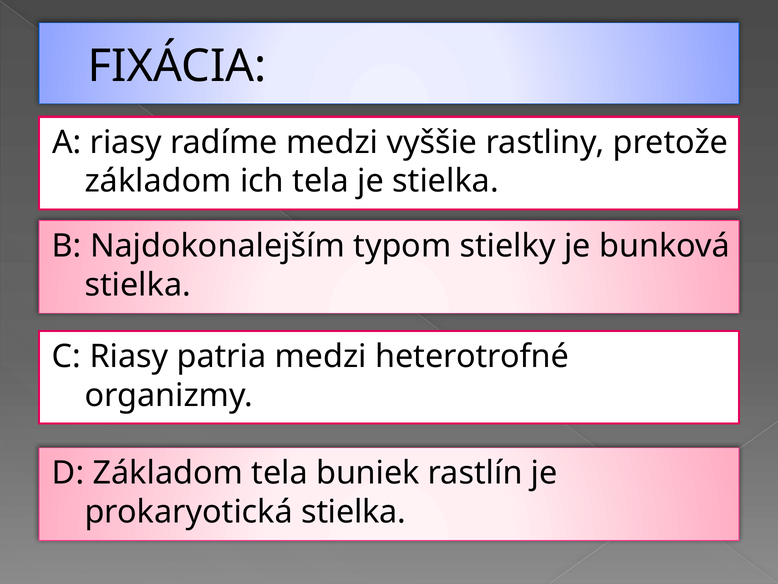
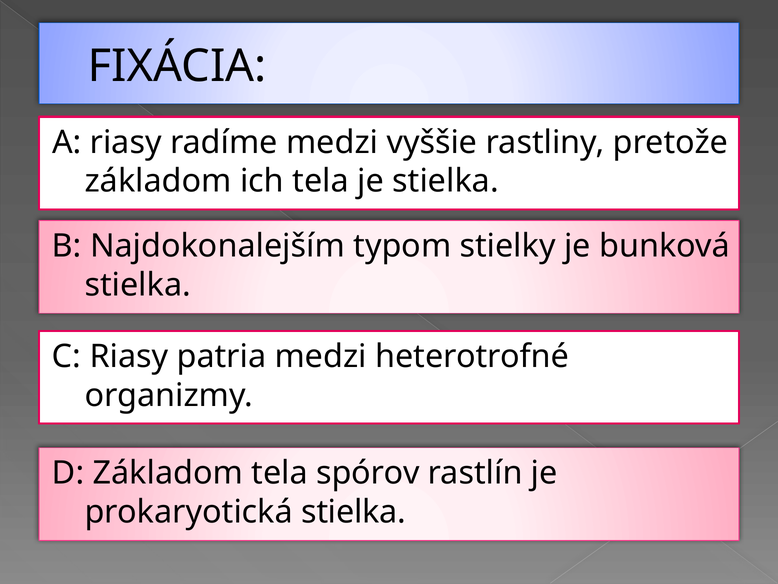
buniek: buniek -> spórov (368, 473)
